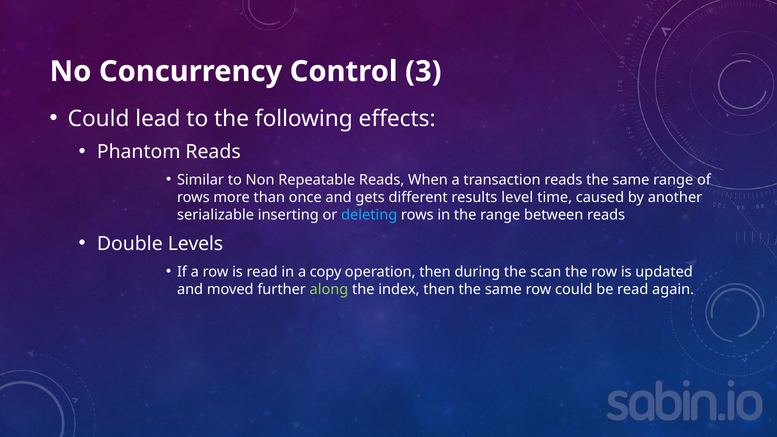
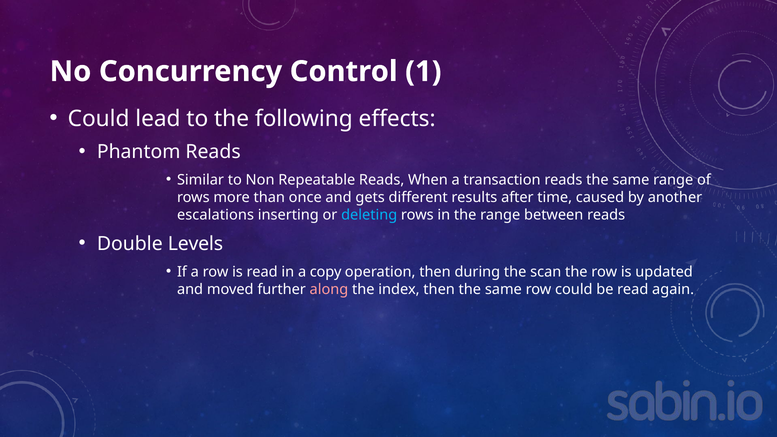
3: 3 -> 1 (423, 71)
level: level -> after (517, 197)
serializable: serializable -> escalations (215, 215)
along colour: light green -> pink (329, 289)
